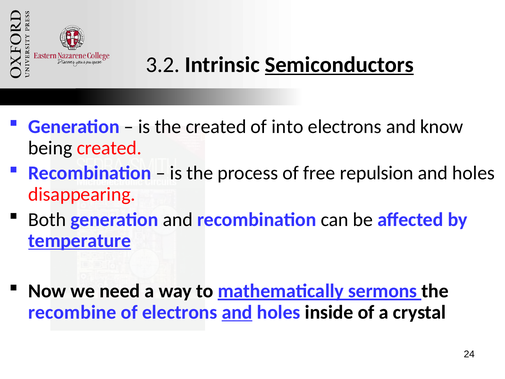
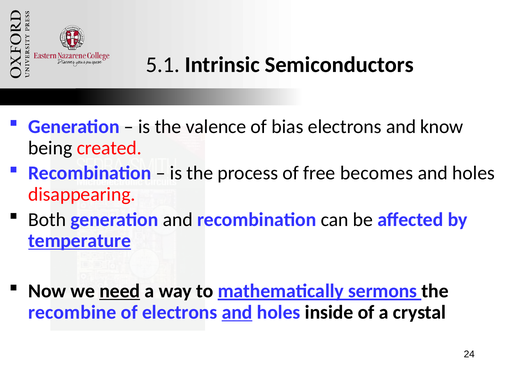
3.2: 3.2 -> 5.1 (163, 65)
Semiconductors underline: present -> none (339, 65)
the created: created -> valence (216, 127)
into: into -> bias (287, 127)
repulsion: repulsion -> becomes (377, 173)
need underline: none -> present (120, 291)
